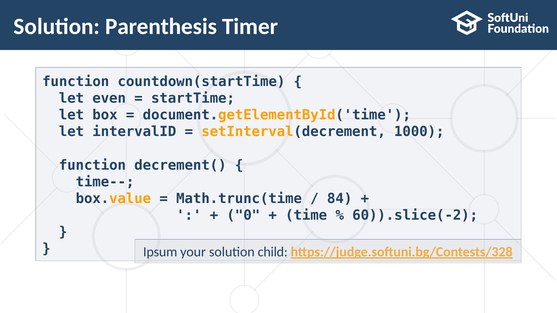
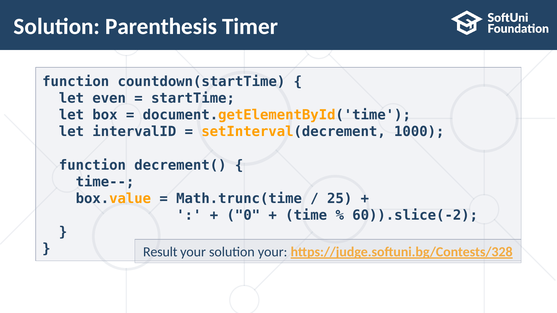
84: 84 -> 25 (340, 199)
Ipsum: Ipsum -> Result (160, 252)
solution child: child -> your (273, 252)
